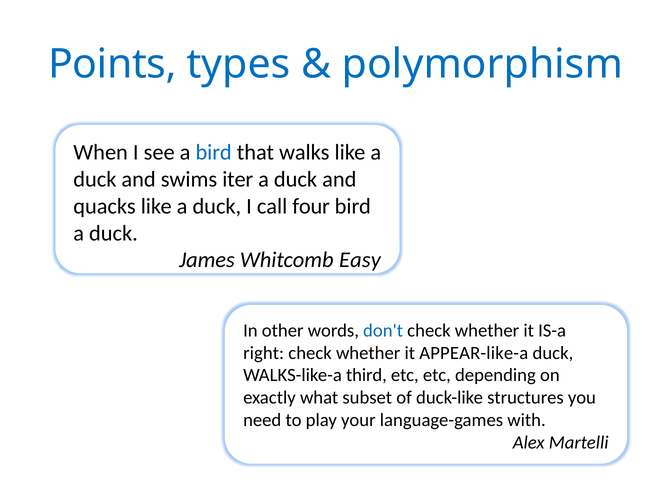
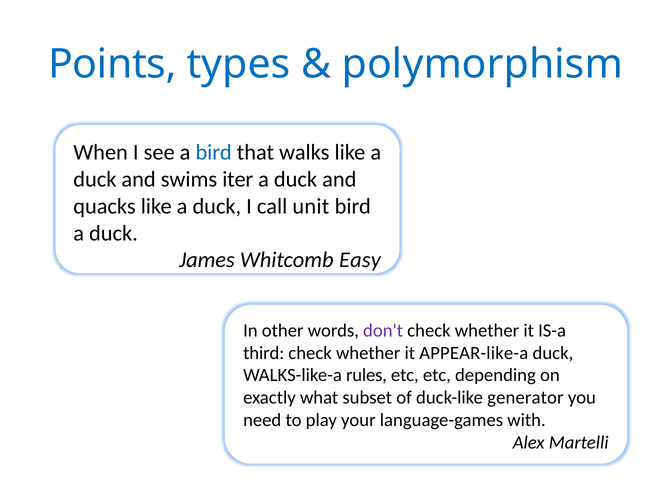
four: four -> unit (311, 206)
don't colour: blue -> purple (383, 330)
right: right -> third (264, 353)
third: third -> rules (366, 375)
structures: structures -> generator (525, 398)
